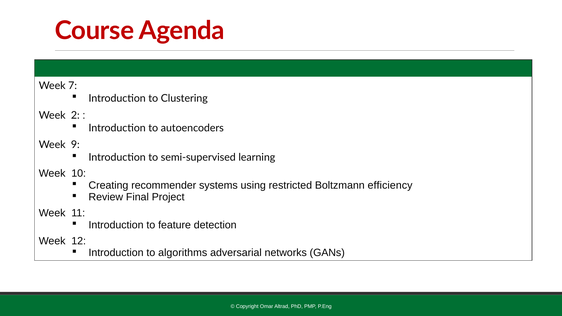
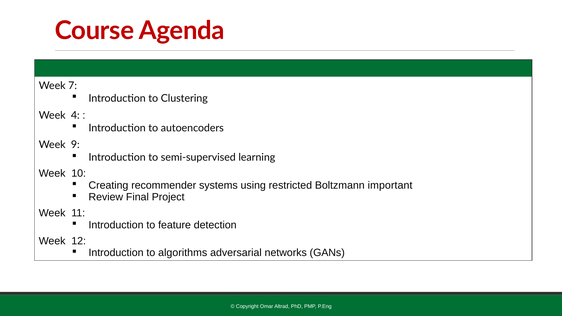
2: 2 -> 4 (75, 115)
efficiency: efficiency -> important (390, 185)
